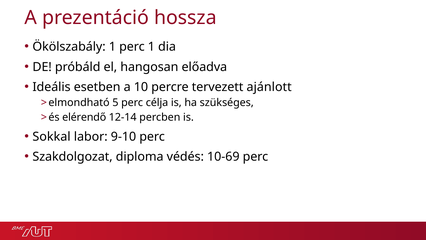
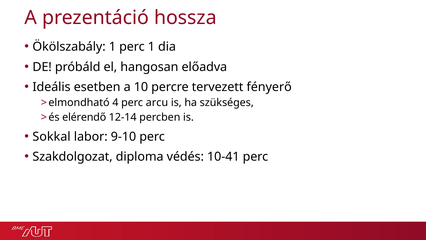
ajánlott: ajánlott -> fényerő (269, 87)
5: 5 -> 4 (115, 103)
célja: célja -> arcu (157, 103)
10-69: 10-69 -> 10-41 (223, 157)
